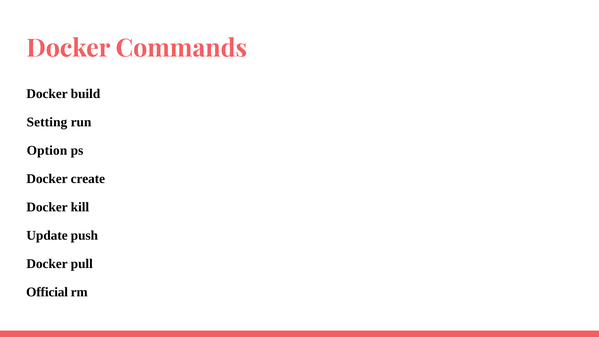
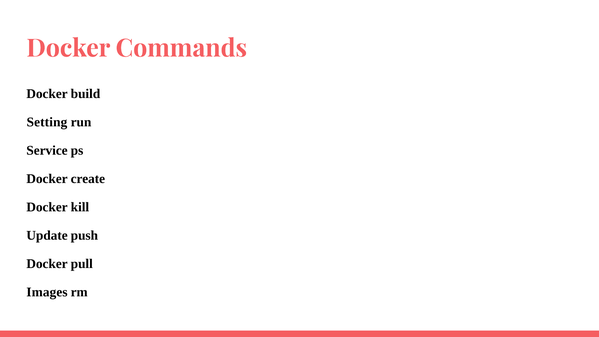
Option: Option -> Service (47, 151)
Official: Official -> Images (47, 292)
